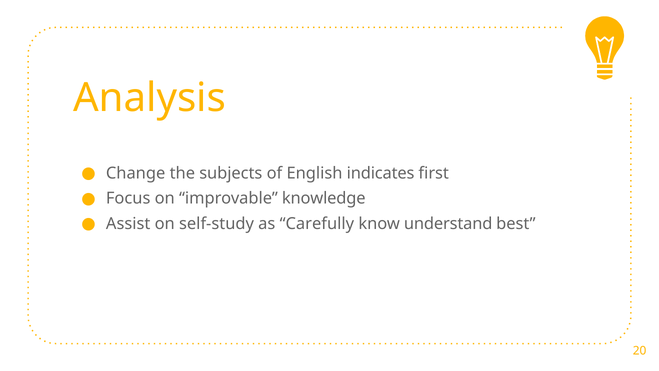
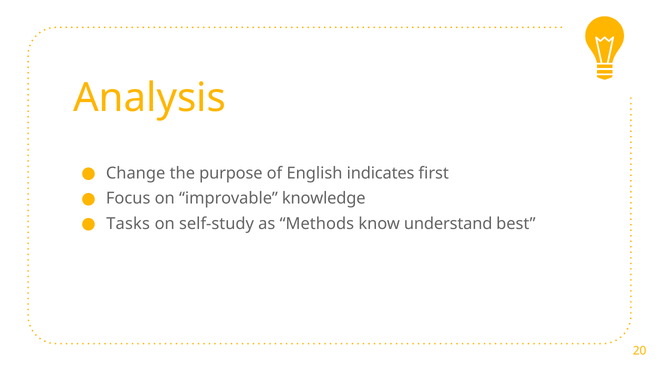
subjects: subjects -> purpose (231, 173)
Assist: Assist -> Tasks (128, 223)
Carefully: Carefully -> Methods (317, 223)
